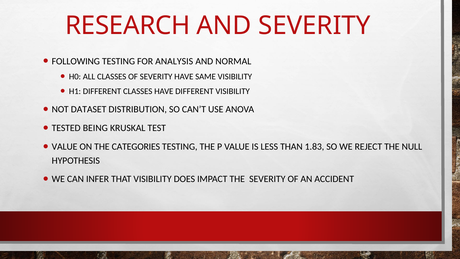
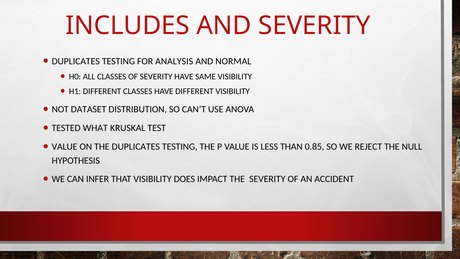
RESEARCH: RESEARCH -> INCLUDES (128, 26)
FOLLOWING: FOLLOWING -> DUPLICATES (76, 61)
BEING: BEING -> WHAT (95, 128)
THE CATEGORIES: CATEGORIES -> DUPLICATES (136, 147)
1.83: 1.83 -> 0.85 (314, 147)
